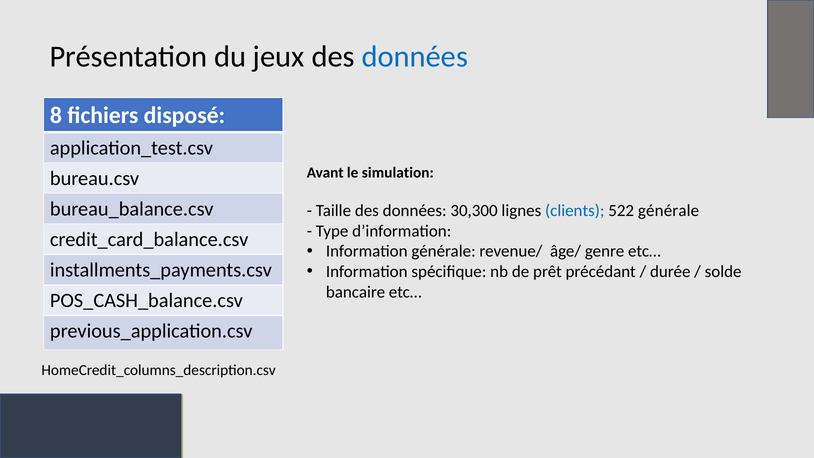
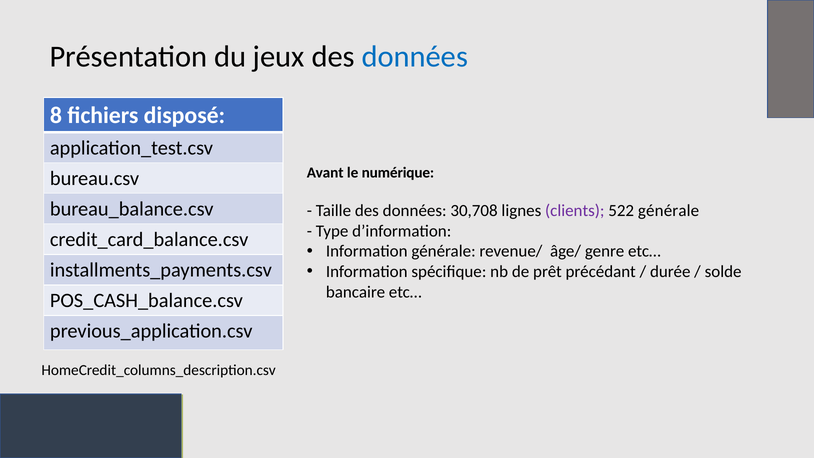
simulation: simulation -> numérique (398, 173)
30,300: 30,300 -> 30,708 (474, 211)
clients colour: blue -> purple (575, 211)
